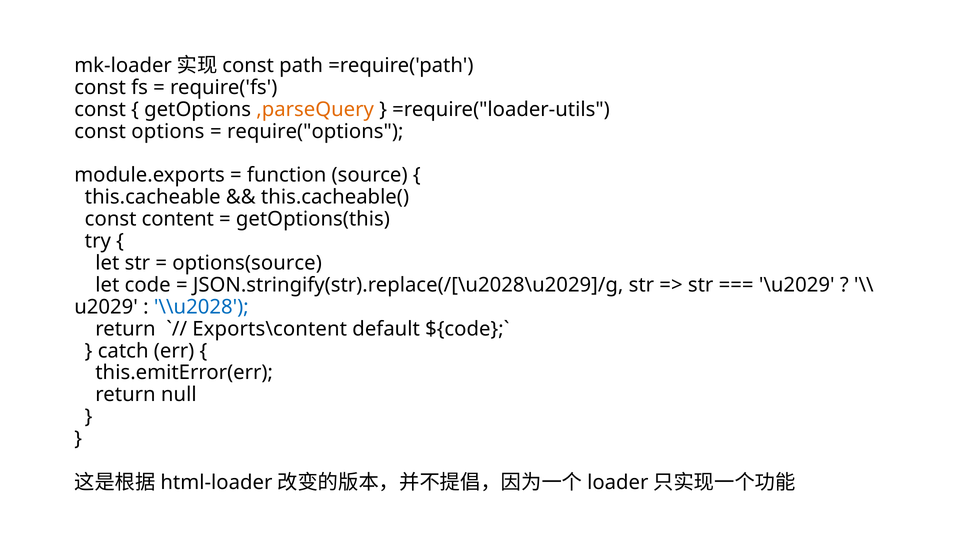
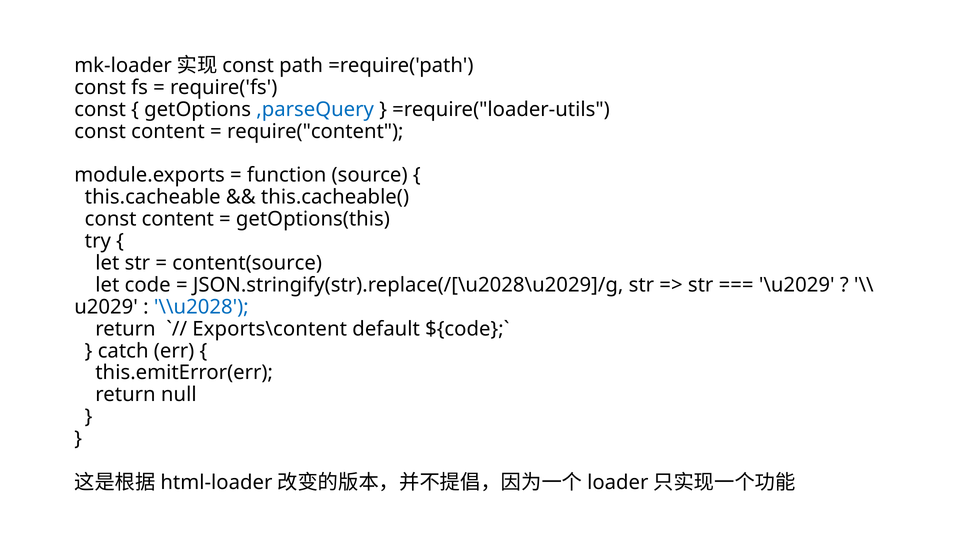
,parseQuery colour: orange -> blue (315, 109)
options: options -> content (168, 131)
require("options: require("options -> require("content (315, 131)
options(source: options(source -> content(source (247, 263)
